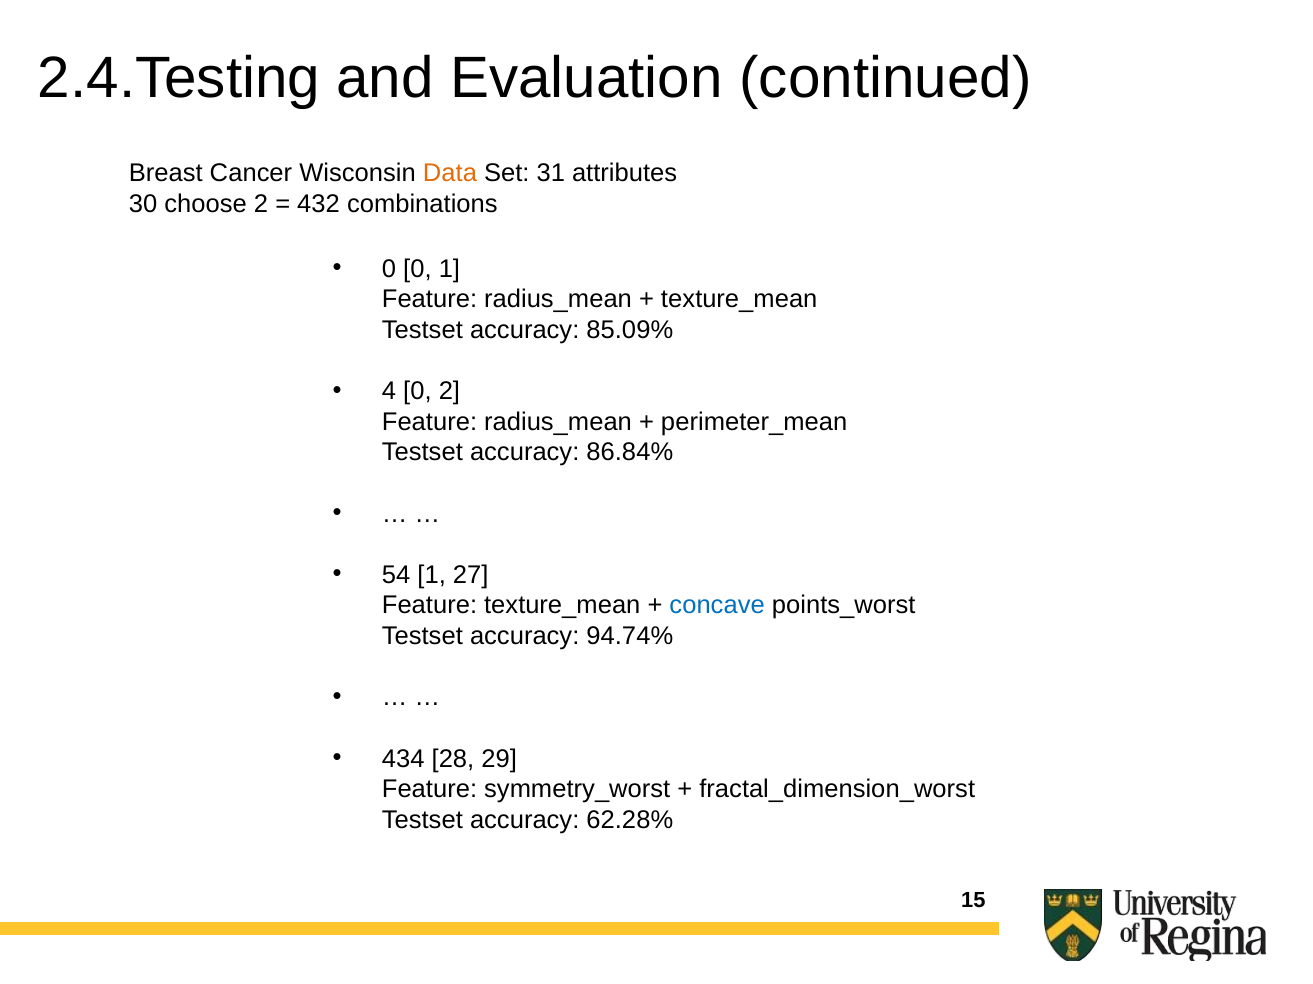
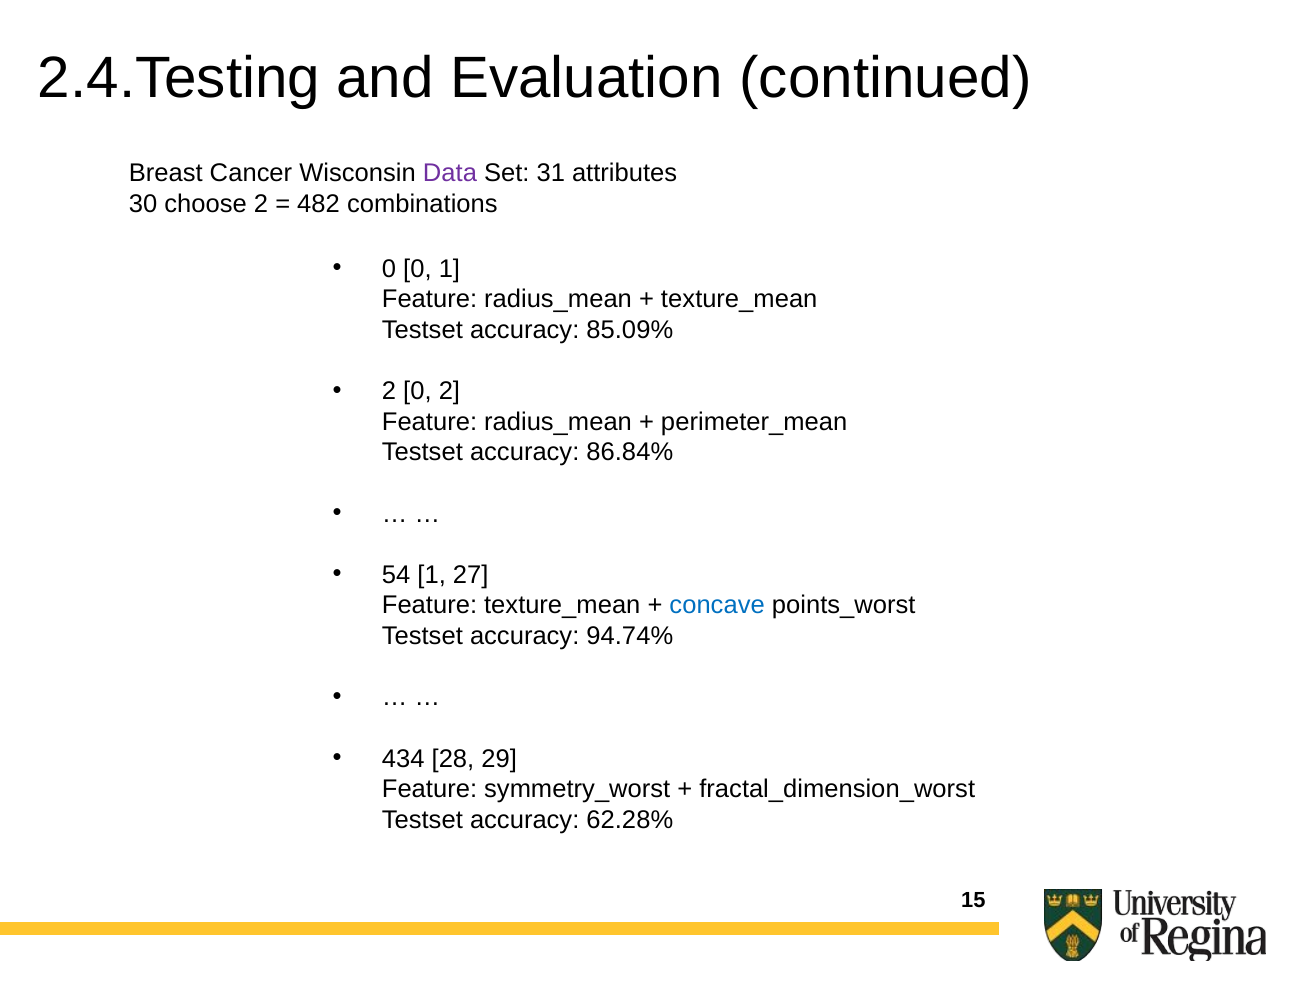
Data colour: orange -> purple (450, 174)
432: 432 -> 482 (319, 204)
4: 4 -> 2 (389, 391)
